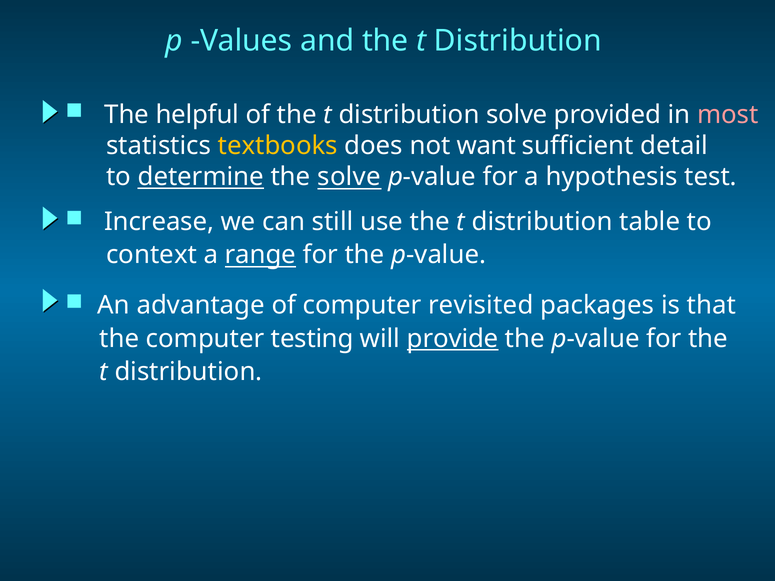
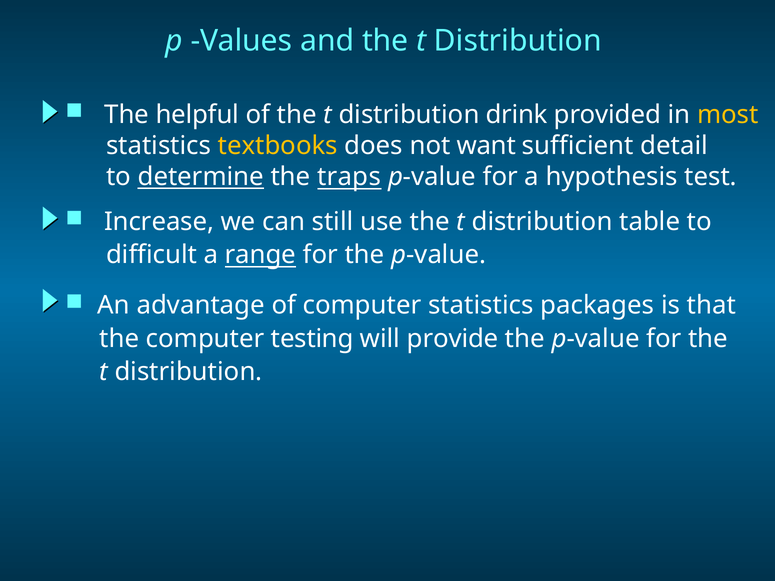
distribution solve: solve -> drink (517, 115)
most colour: pink -> yellow (728, 115)
the solve: solve -> traps (349, 177)
context: context -> difficult (152, 255)
computer revisited: revisited -> statistics (481, 306)
provide underline: present -> none (453, 339)
